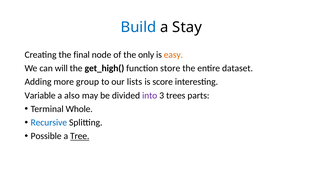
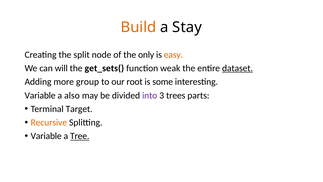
Build colour: blue -> orange (138, 27)
final: final -> split (82, 55)
get_high(: get_high( -> get_sets( (104, 68)
store: store -> weak (170, 68)
dataset underline: none -> present (237, 68)
lists: lists -> root (135, 82)
score: score -> some (163, 82)
Whole: Whole -> Target (79, 109)
Recursive colour: blue -> orange (49, 122)
Possible: Possible -> Variable (46, 136)
